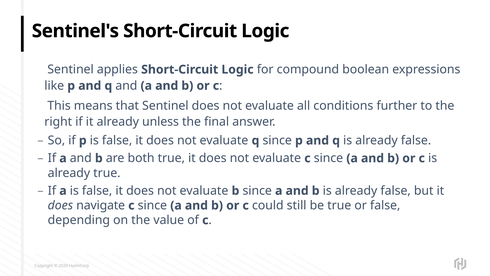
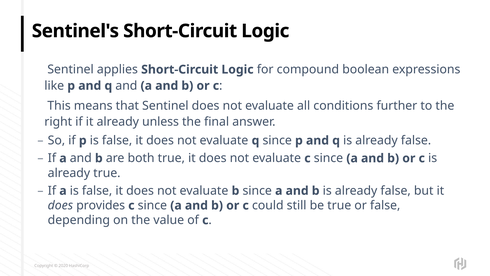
navigate: navigate -> provides (101, 205)
